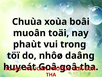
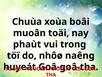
daâng: daâng -> naêng (80, 55)
